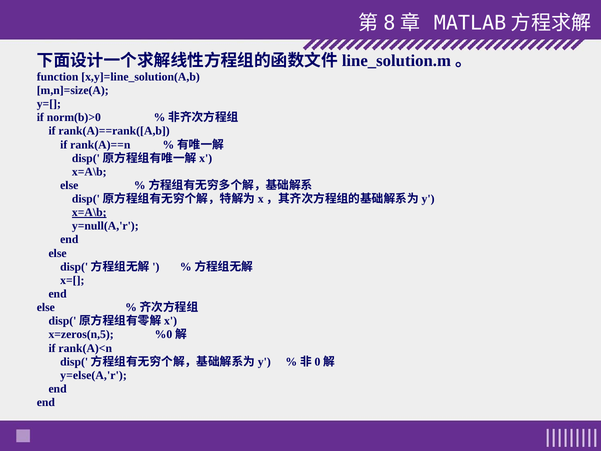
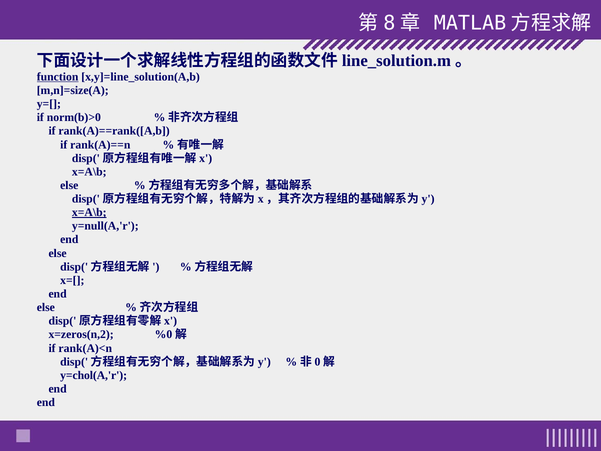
function underline: none -> present (58, 77)
x=zeros(n,5: x=zeros(n,5 -> x=zeros(n,2 (81, 334)
y=else(A,'r: y=else(A,'r -> y=chol(A,'r (94, 375)
